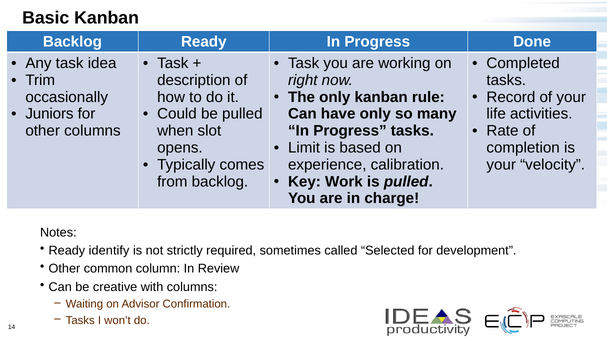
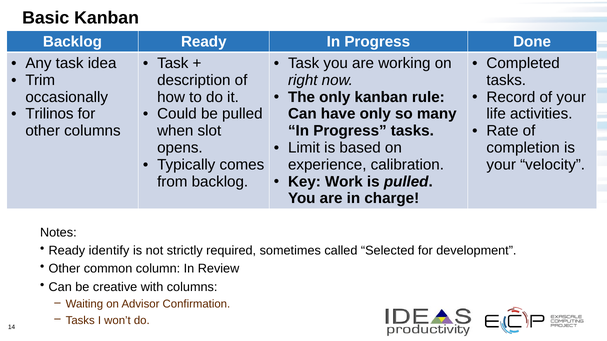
Juniors: Juniors -> Trilinos (49, 114)
